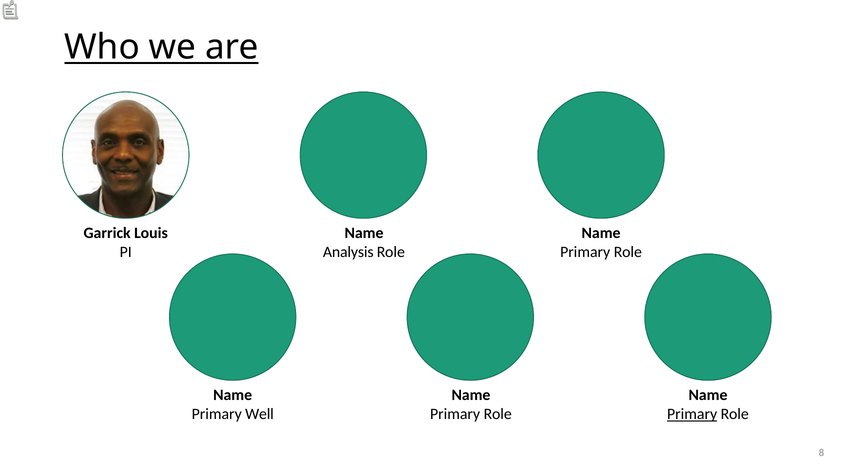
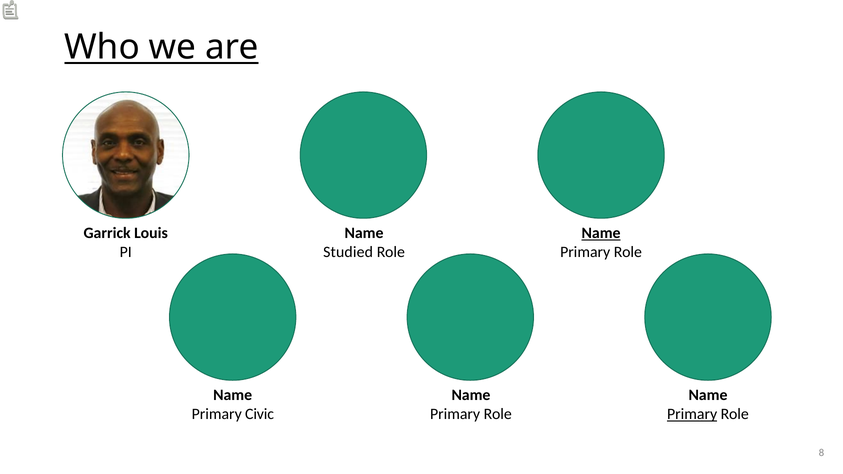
Name underline: none -> present (601, 233)
Analysis: Analysis -> Studied (348, 252)
Well: Well -> Civic (260, 414)
